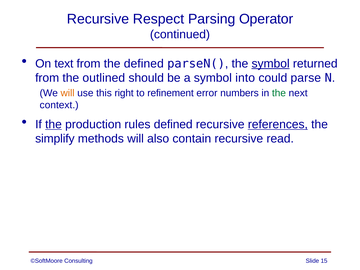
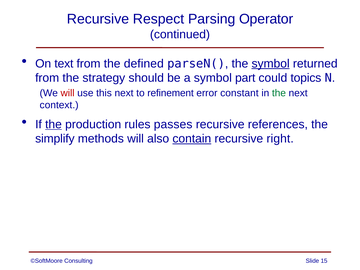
outlined: outlined -> strategy (104, 78)
into: into -> part (245, 78)
parse: parse -> topics (306, 78)
will colour: orange -> red (68, 93)
this right: right -> next (124, 93)
numbers: numbers -> constant (239, 93)
rules defined: defined -> passes (173, 124)
references underline: present -> none (278, 124)
contain underline: none -> present (192, 139)
read: read -> right (280, 139)
